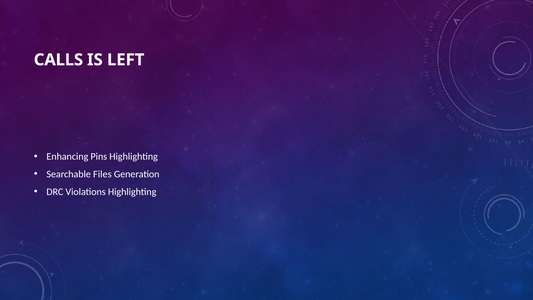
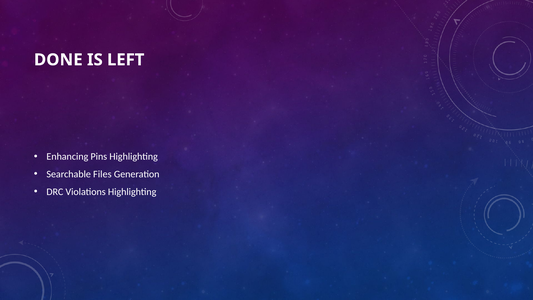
CALLS: CALLS -> DONE (58, 60)
